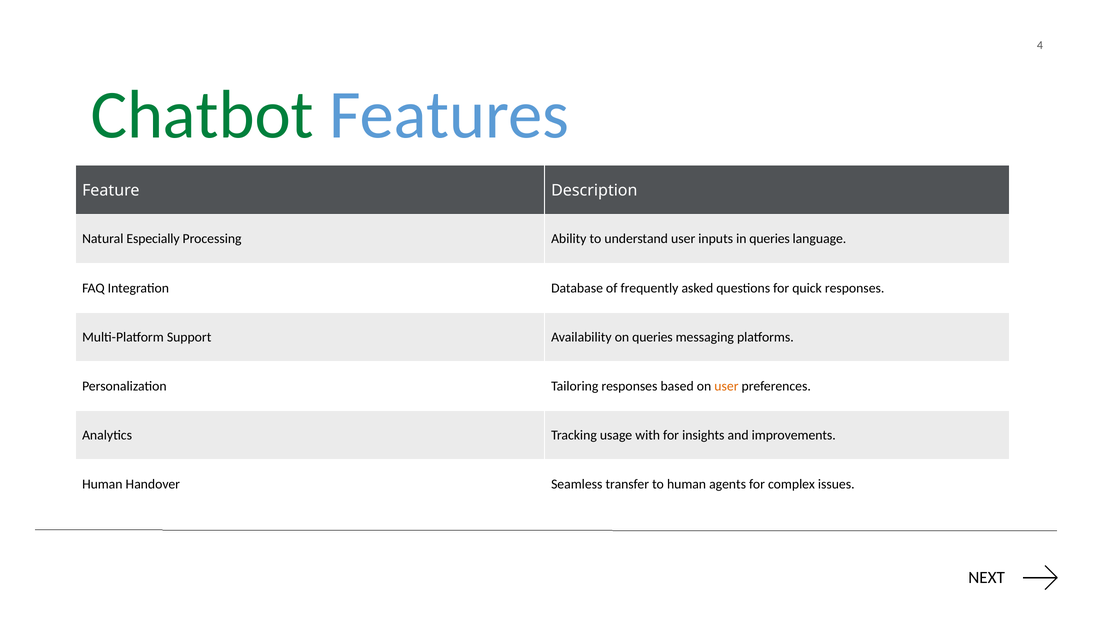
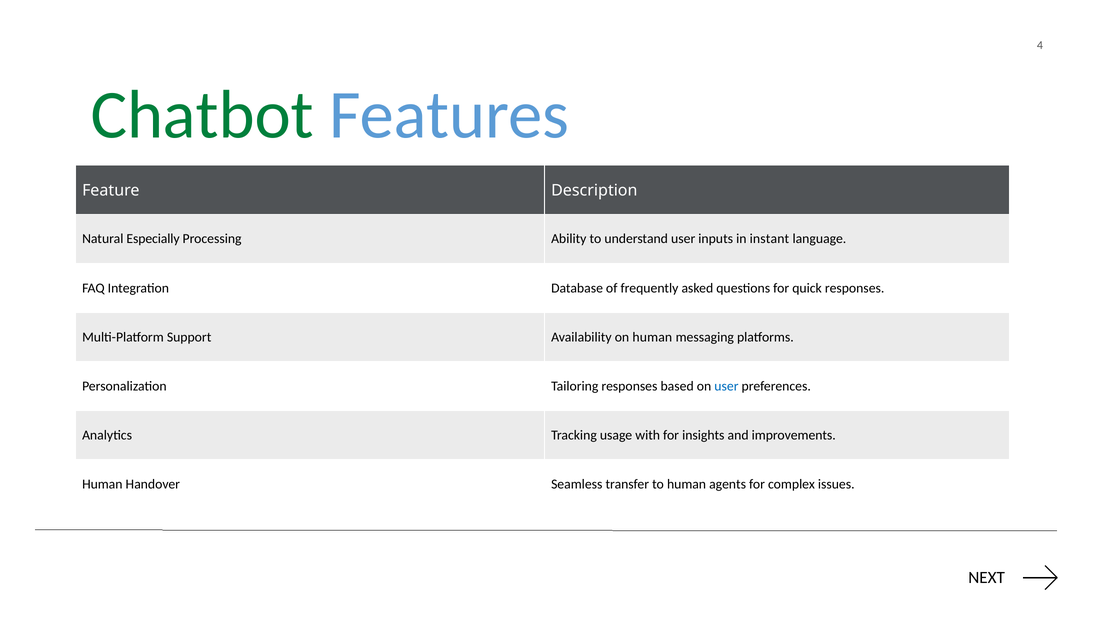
in queries: queries -> instant (769, 239)
on queries: queries -> human (652, 337)
user colour: orange -> blue (726, 386)
